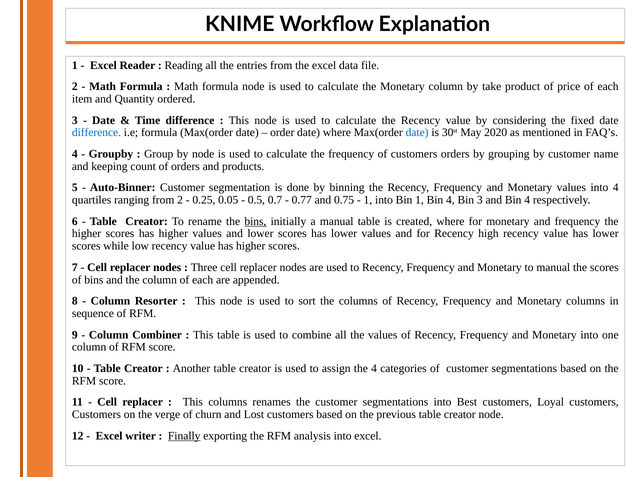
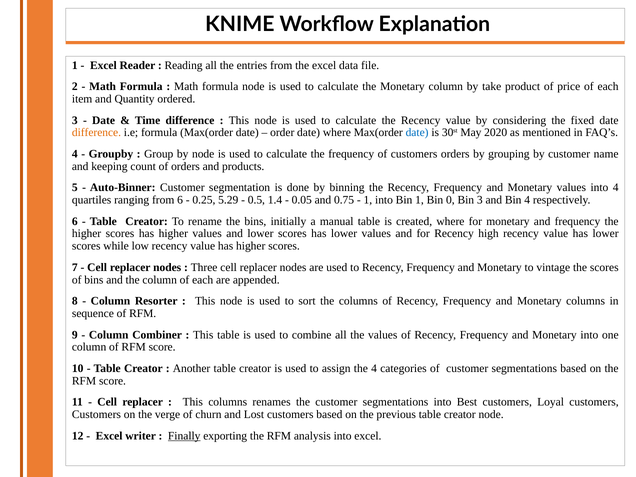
difference colour: blue -> orange (96, 133)
from 2: 2 -> 6 (180, 200)
0.05: 0.05 -> 5.29 (228, 200)
0.7: 0.7 -> 1.4 (275, 200)
0.77: 0.77 -> 0.05 (302, 200)
1 Bin 4: 4 -> 0 (450, 200)
bins underline: present -> none (255, 221)
to manual: manual -> vintage (553, 267)
